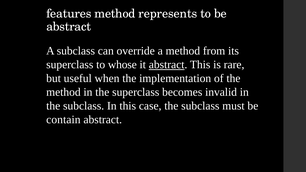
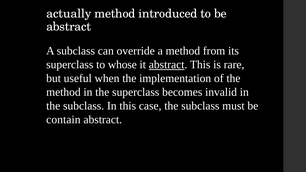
features: features -> actually (69, 14)
represents: represents -> introduced (168, 14)
